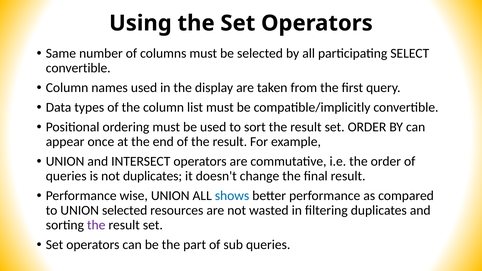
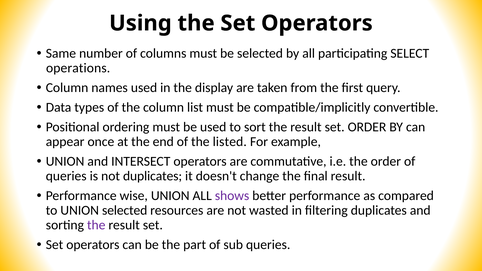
convertible: convertible -> operations (78, 68)
of the result: result -> listed (230, 142)
shows colour: blue -> purple (232, 196)
